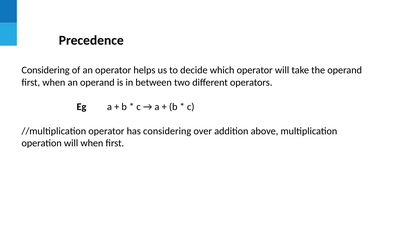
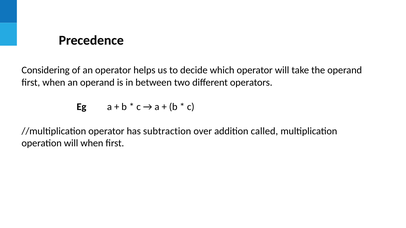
has considering: considering -> subtraction (167, 131)
above: above -> called (264, 131)
